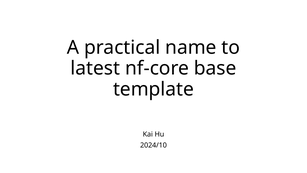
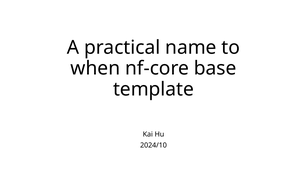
latest: latest -> when (95, 68)
